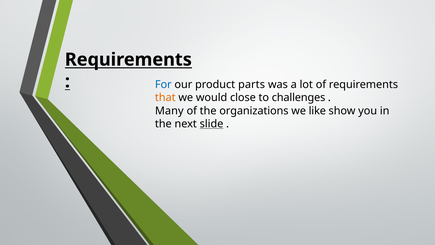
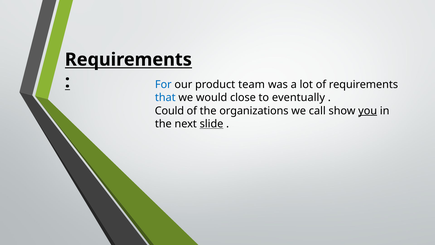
parts: parts -> team (252, 85)
that colour: orange -> blue (165, 98)
challenges: challenges -> eventually (298, 98)
Many: Many -> Could (169, 111)
like: like -> call (317, 111)
you underline: none -> present (368, 111)
